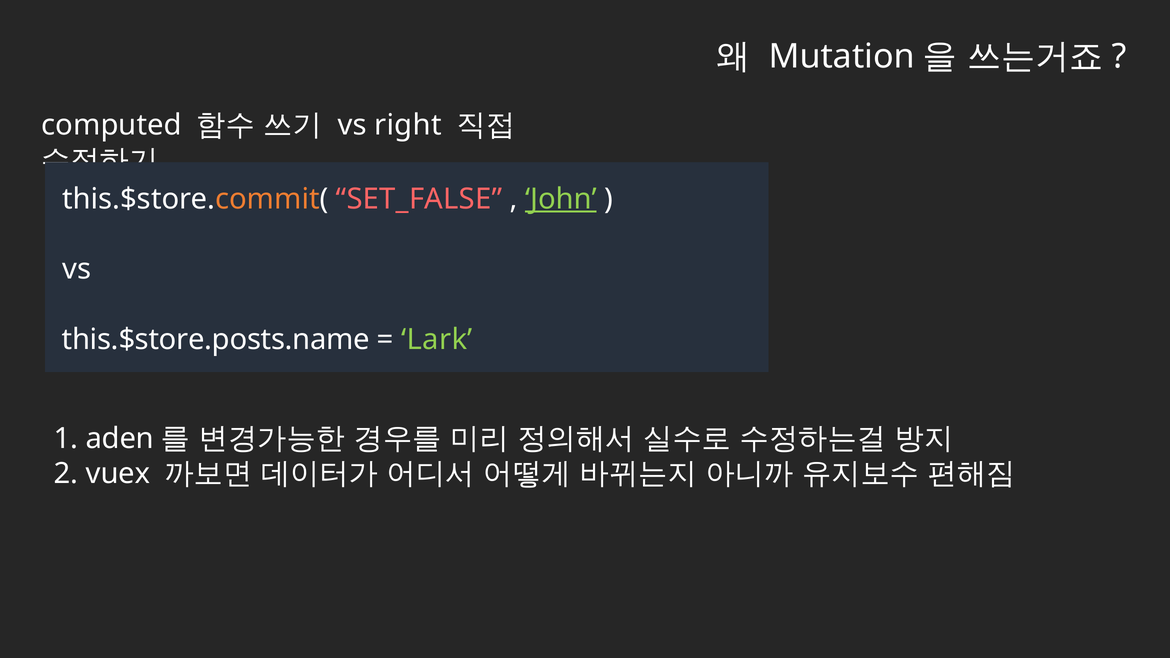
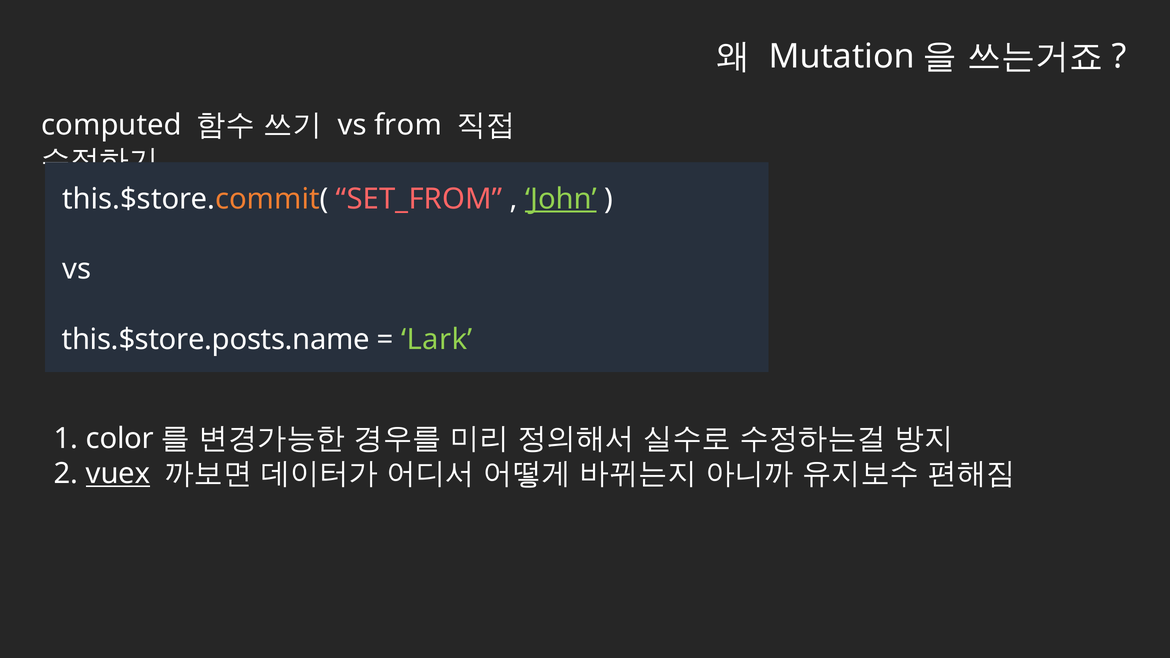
right: right -> from (408, 125)
SET_FALSE: SET_FALSE -> SET_FROM (419, 199)
aden: aden -> color (120, 439)
vuex underline: none -> present (118, 474)
